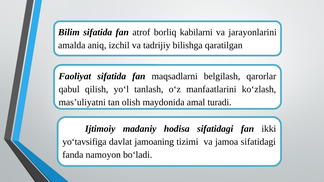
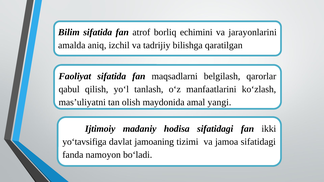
kabilarni: kabilarni -> echimini (196, 32)
turаdi: turаdi -> yangi (219, 102)
